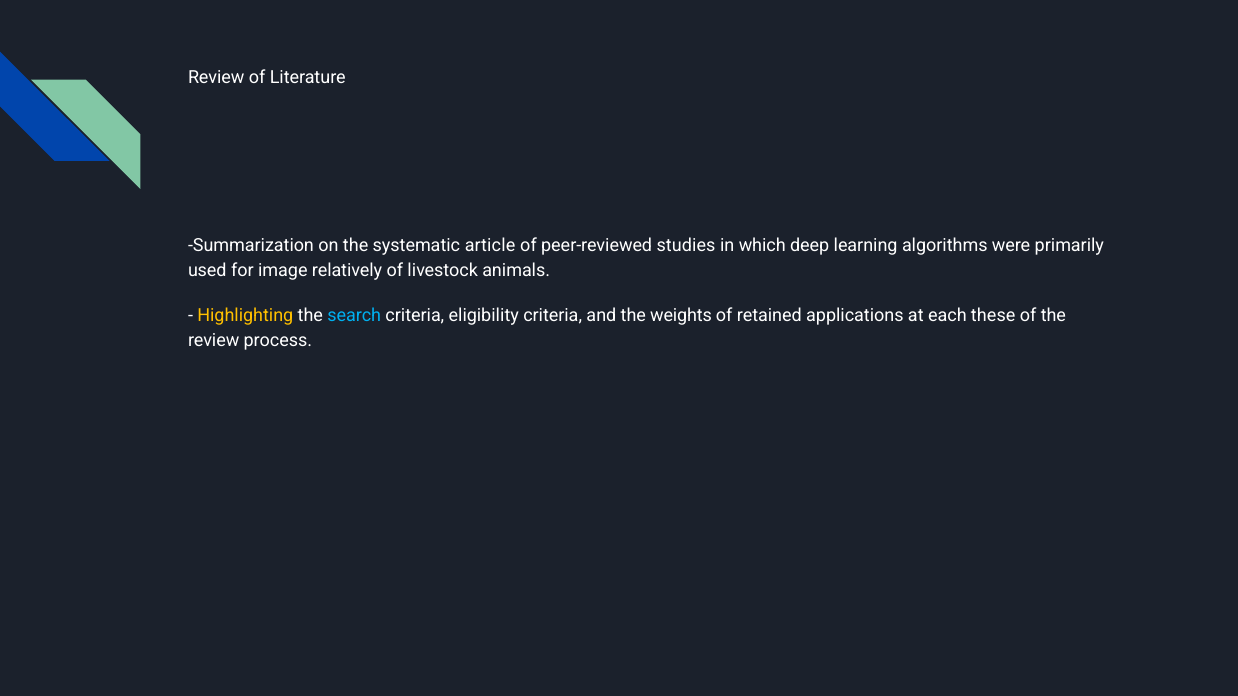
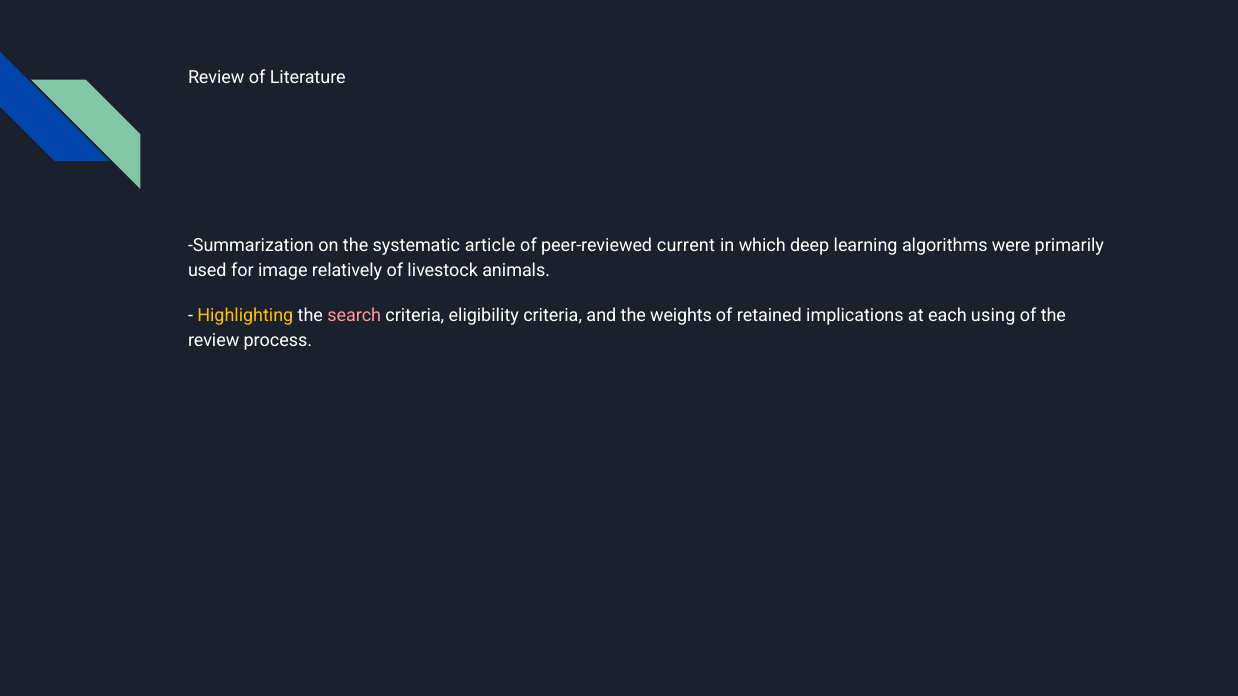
studies: studies -> current (686, 246)
search colour: light blue -> pink (354, 316)
applications: applications -> implications (855, 316)
these: these -> using (993, 316)
